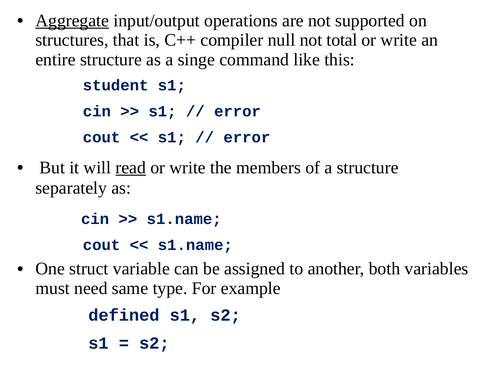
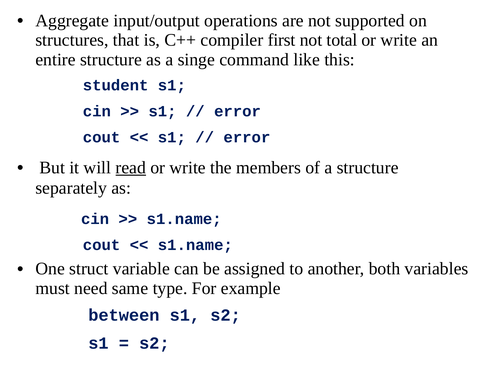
Aggregate underline: present -> none (72, 20)
null: null -> first (282, 40)
defined: defined -> between (124, 315)
